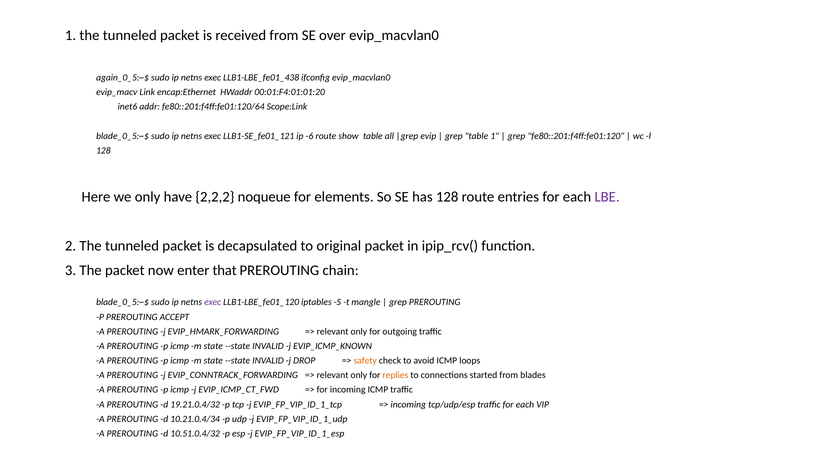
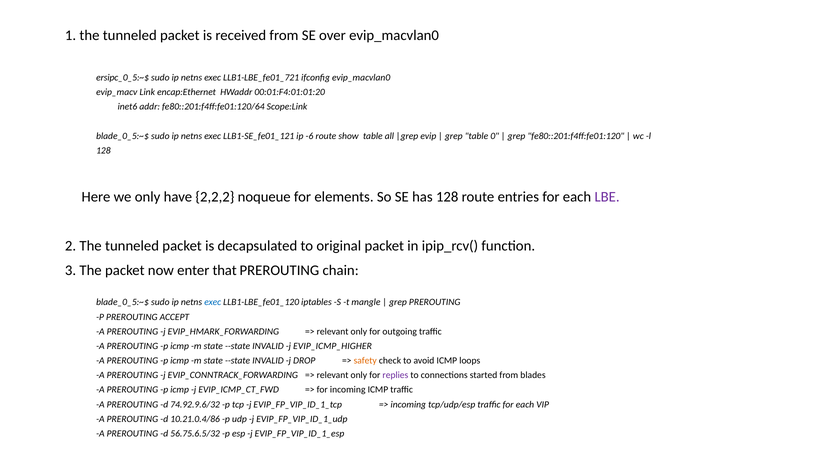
again_0_5:~$: again_0_5:~$ -> ersipc_0_5:~$ (123, 78)
LLB1-LBE_fe01_438: LLB1-LBE_fe01_438 -> LLB1-LBE_fe01_721 (261, 78)
table 1: 1 -> 0 (495, 136)
exec colour: purple -> blue (213, 303)
EVIP_ICMP_KNOWN: EVIP_ICMP_KNOWN -> EVIP_ICMP_HIGHER (332, 346)
replies colour: orange -> purple (395, 376)
19.21.0.4/32: 19.21.0.4/32 -> 74.92.9.6/32 (195, 405)
10.21.0.4/34: 10.21.0.4/34 -> 10.21.0.4/86 (195, 419)
10.51.0.4/32: 10.51.0.4/32 -> 56.75.6.5/32 (195, 434)
